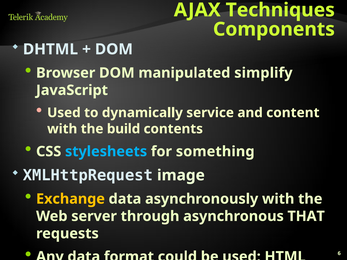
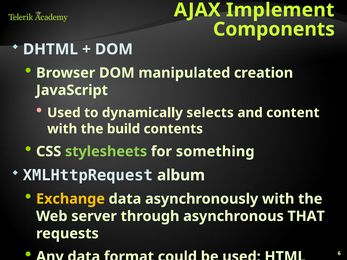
Techniques: Techniques -> Implement (280, 10)
simplify: simplify -> creation (264, 73)
service: service -> selects (210, 113)
stylesheets colour: light blue -> light green (106, 152)
image: image -> album (181, 175)
